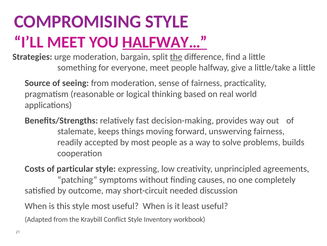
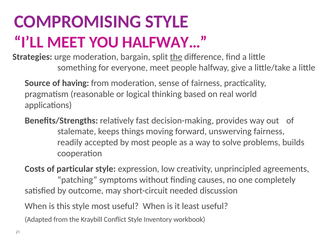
HALFWAY… underline: present -> none (165, 42)
seeing: seeing -> having (76, 83)
expressing: expressing -> expression (139, 168)
